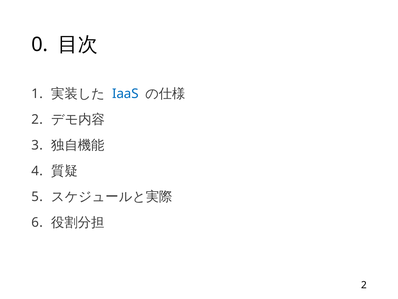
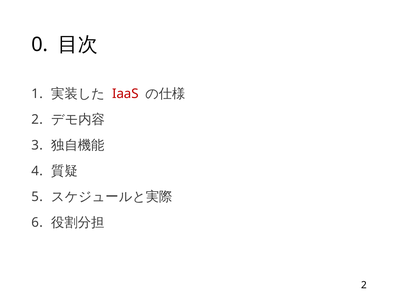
IaaS colour: blue -> red (125, 94)
